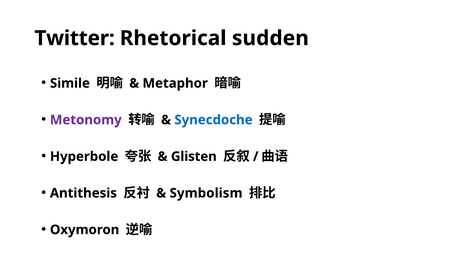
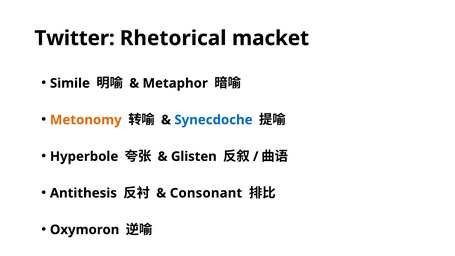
sudden: sudden -> macket (271, 38)
Metonomy colour: purple -> orange (86, 120)
Symbolism: Symbolism -> Consonant (206, 193)
